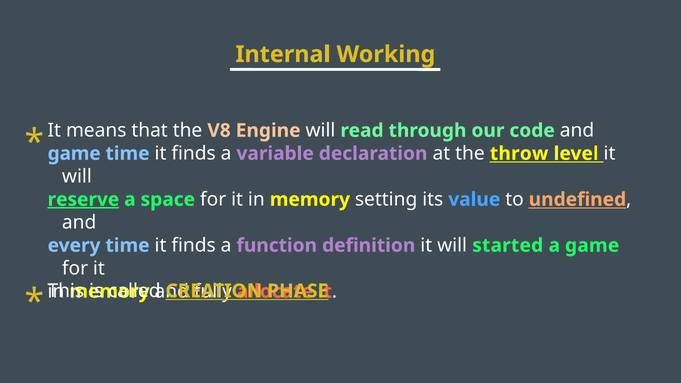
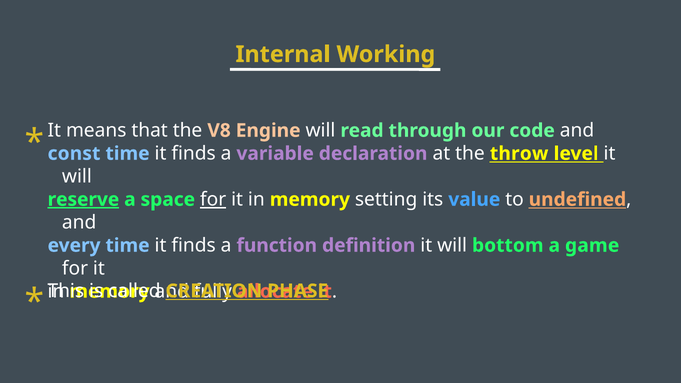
game: game -> const (74, 154)
for underline: none -> present (213, 200)
started: started -> bottom (508, 245)
